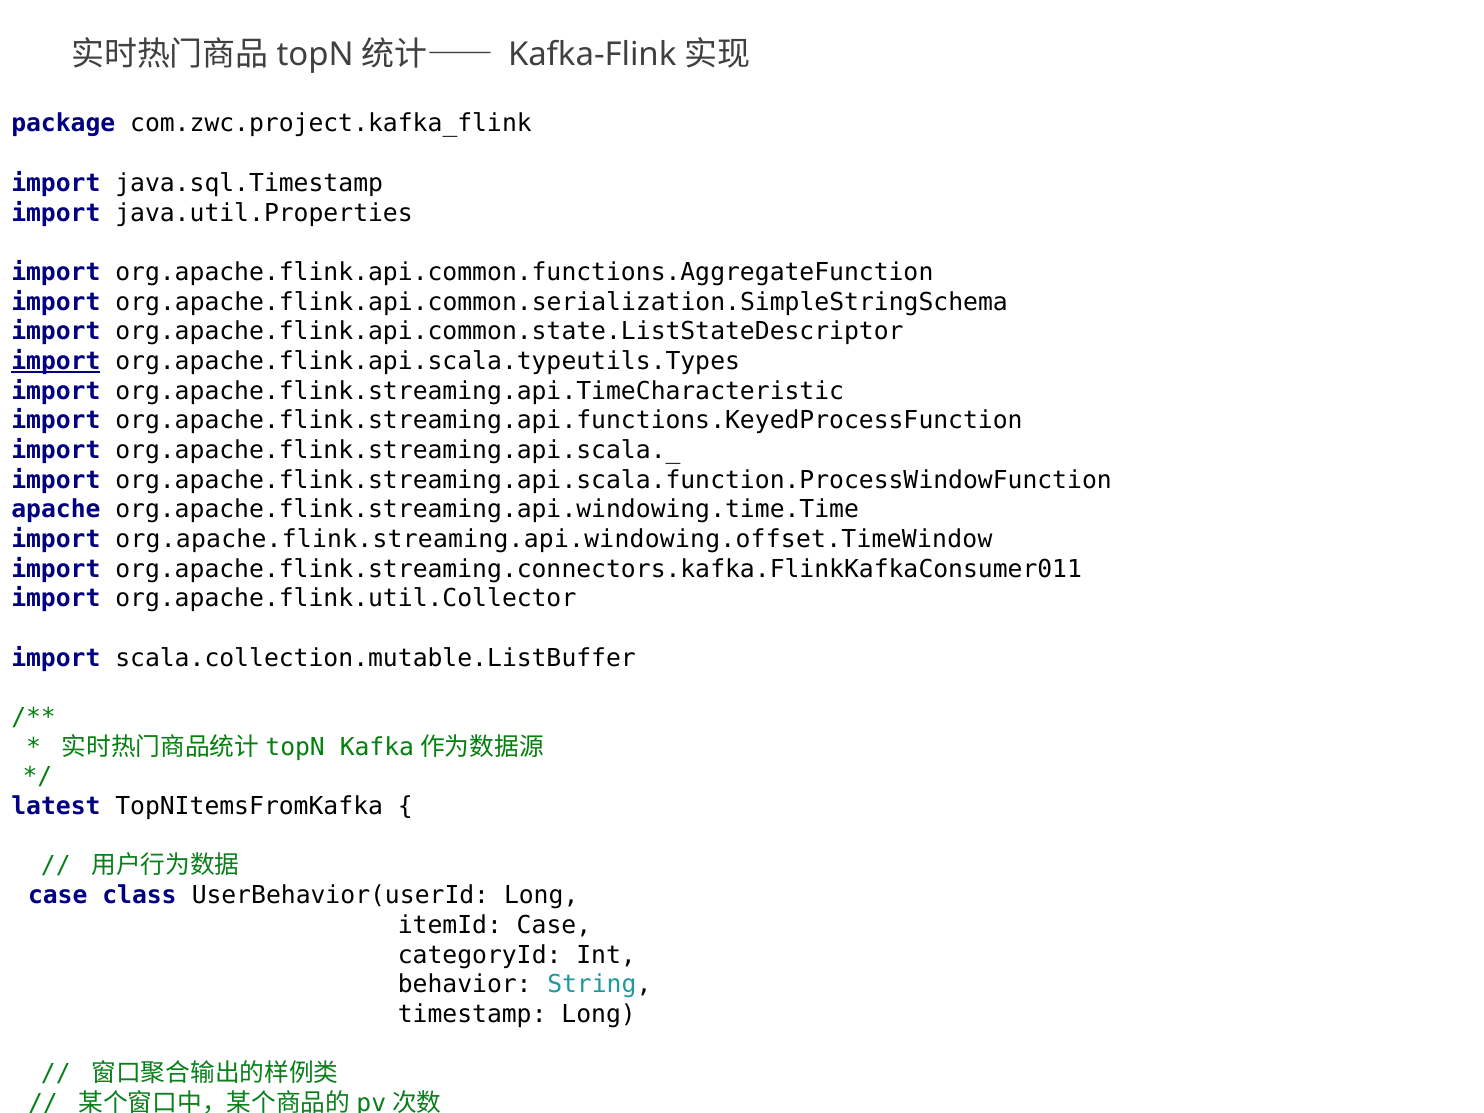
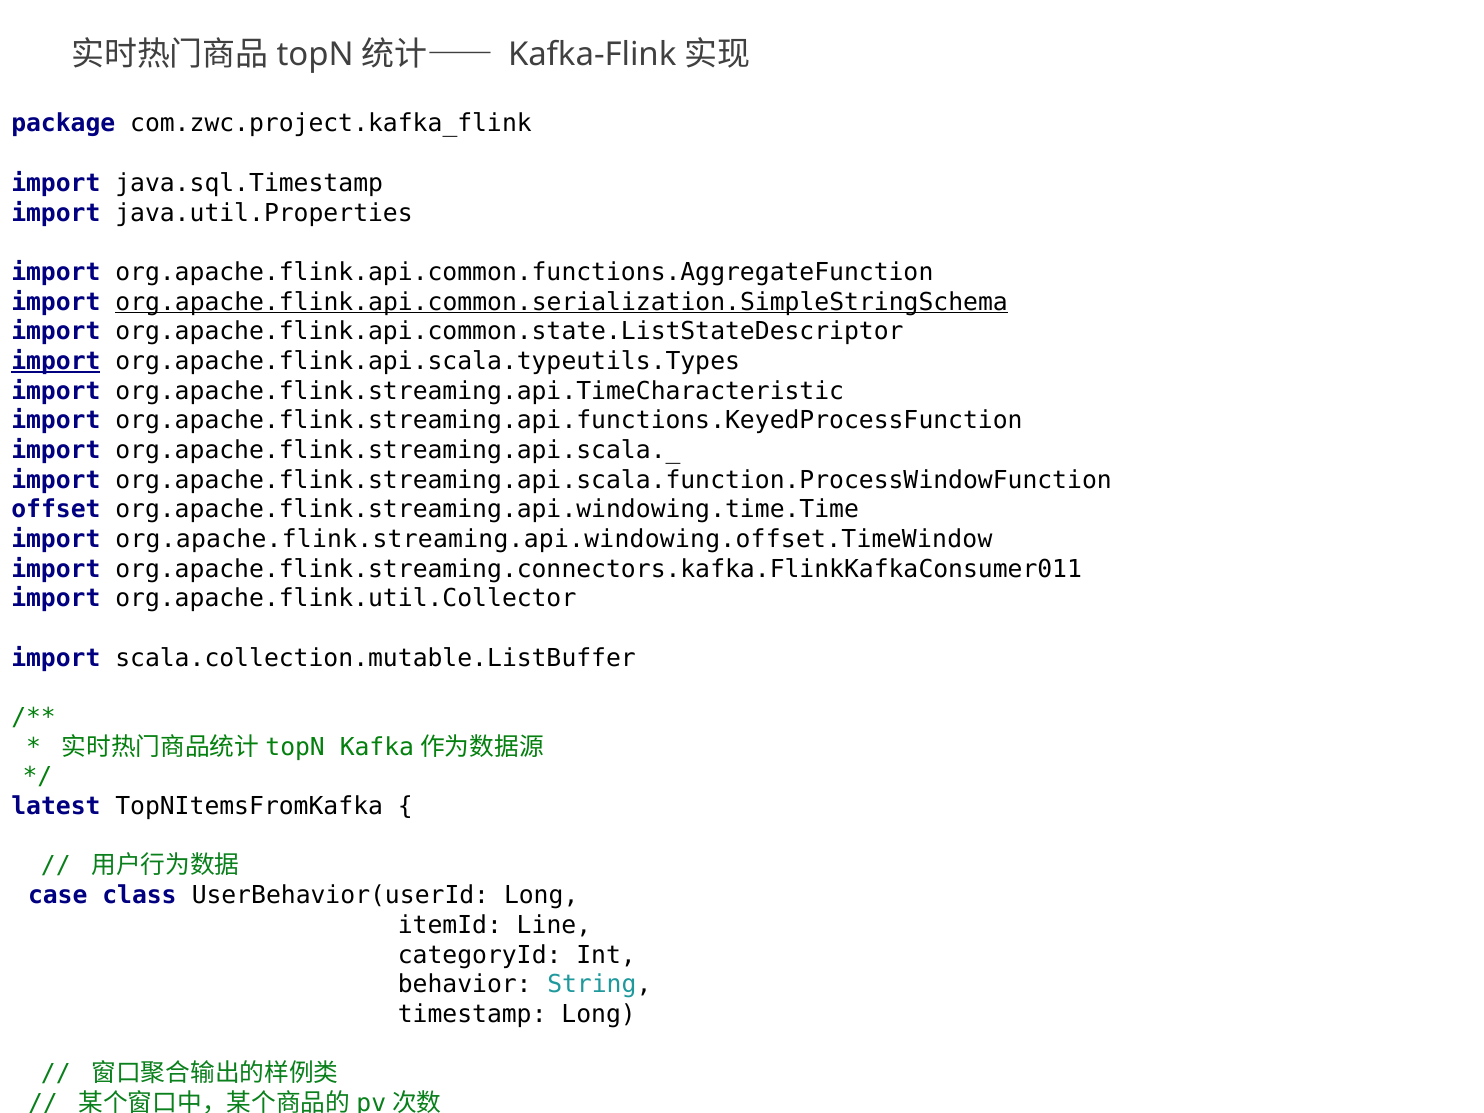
org.apache.flink.api.common.serialization.SimpleStringSchema underline: none -> present (562, 302)
apache: apache -> offset (56, 510)
itemId Case: Case -> Line (554, 925)
